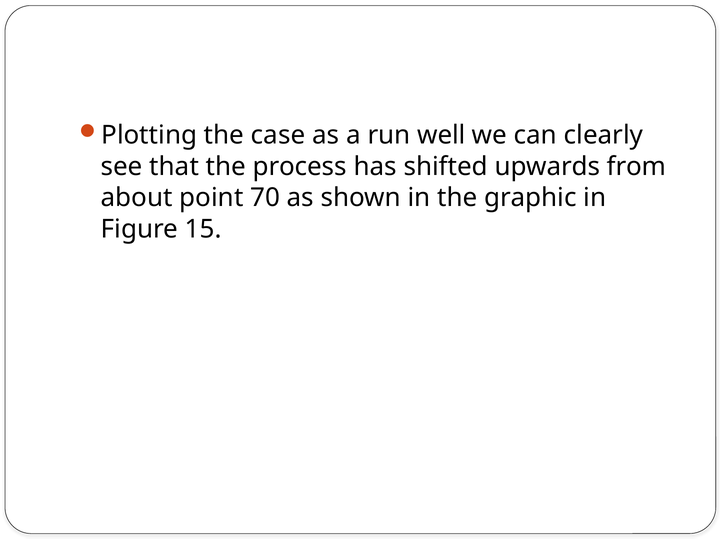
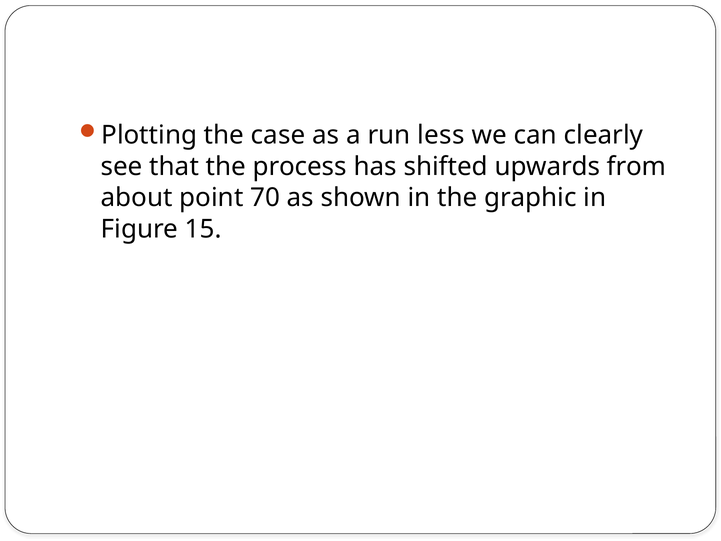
well: well -> less (441, 135)
